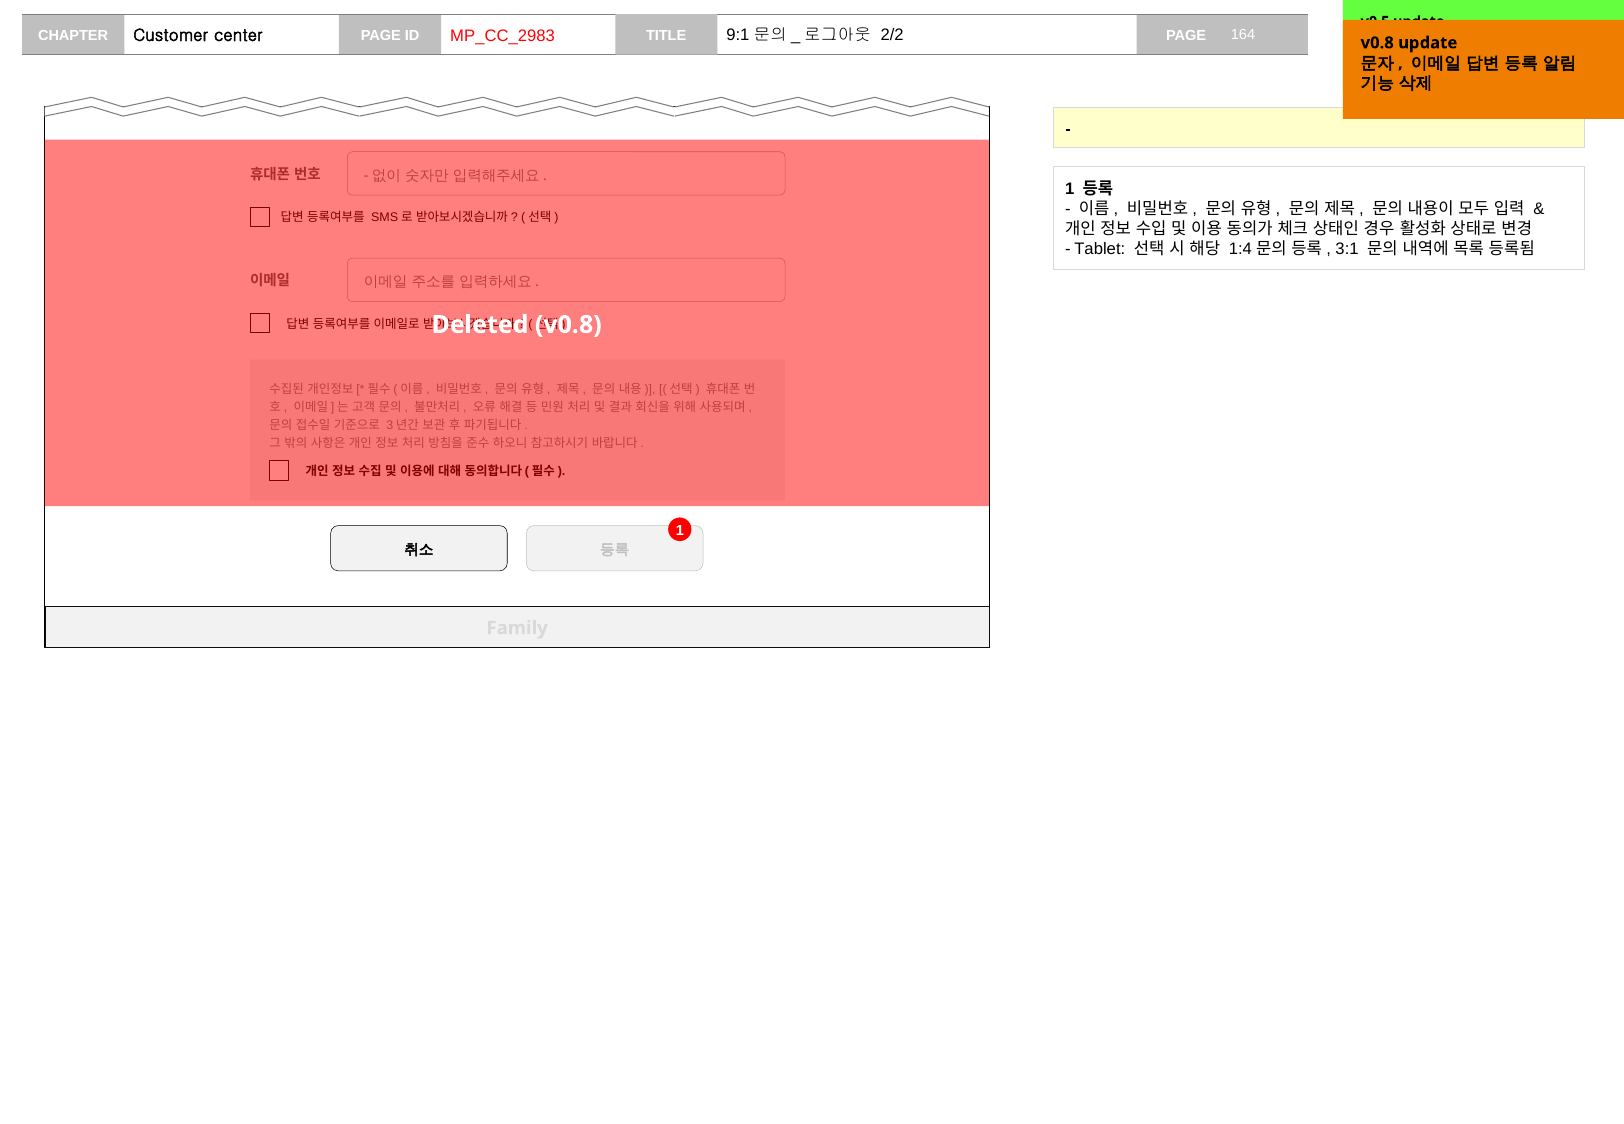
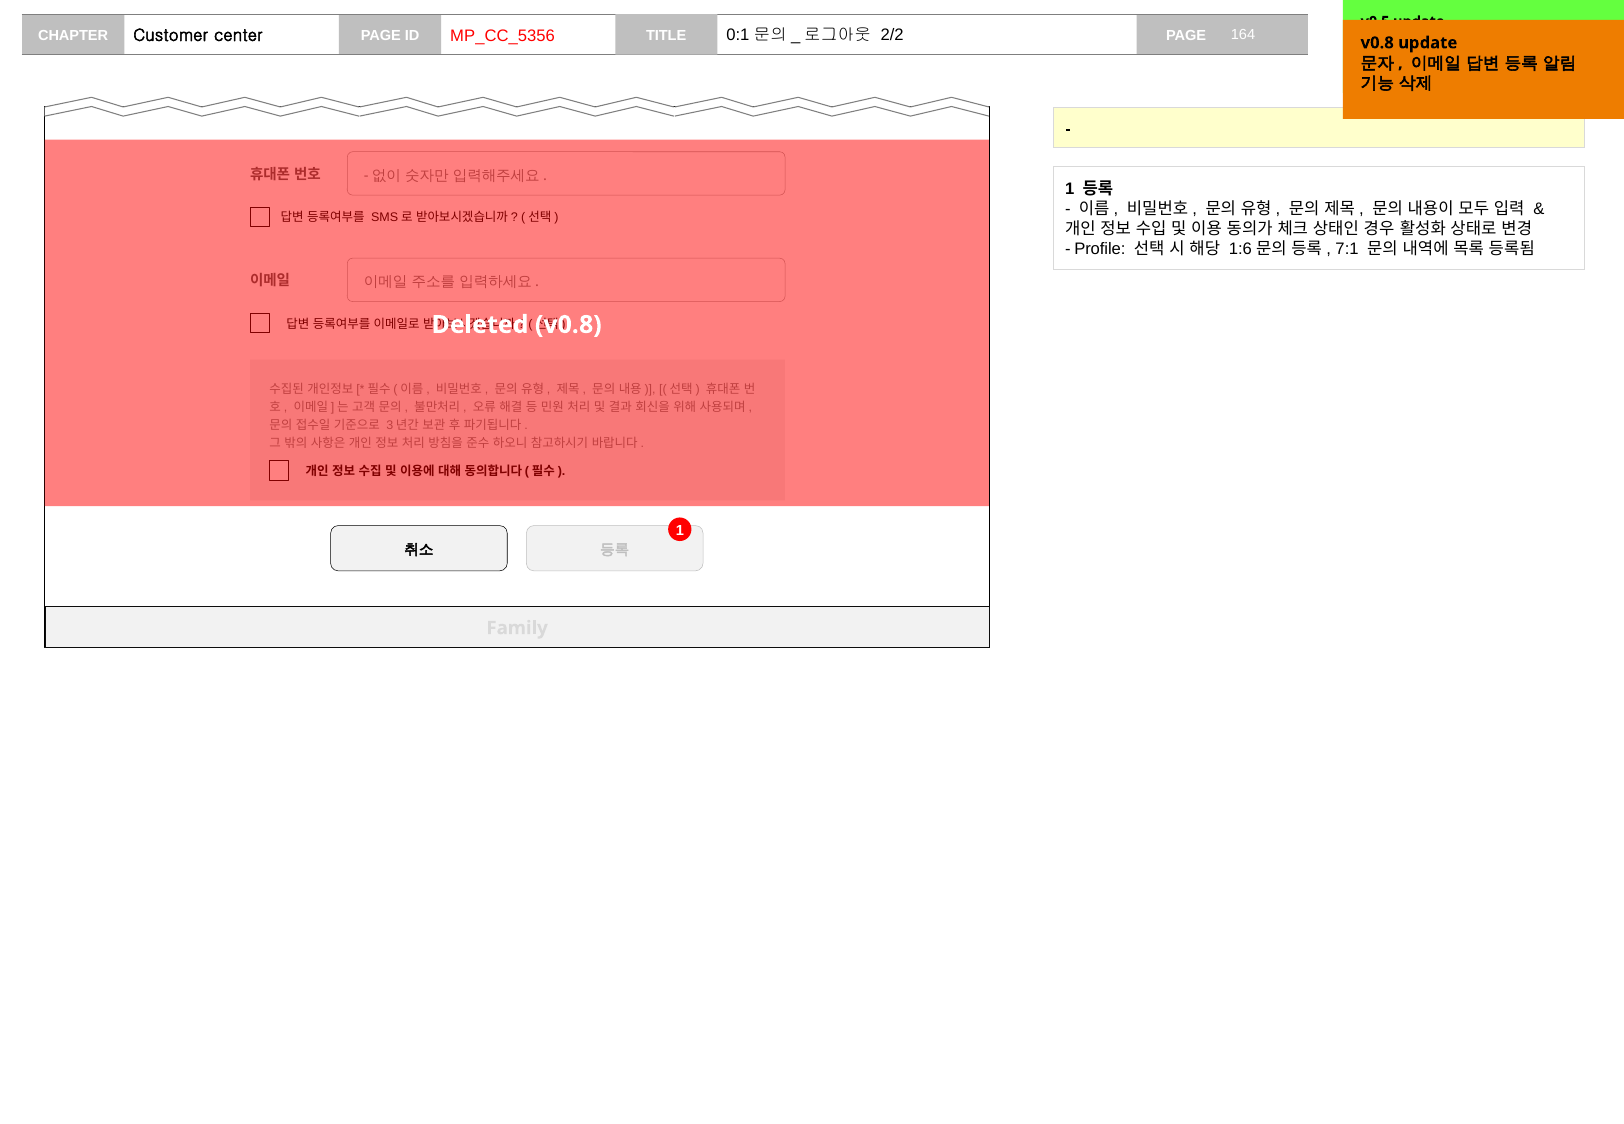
MP_CC_2983: MP_CC_2983 -> MP_CC_5356 (503, 36)
9:1: 9:1 -> 0:1 (738, 35)
Tablet: Tablet -> Profile (1100, 249)
1:4: 1:4 -> 1:6 (1240, 249)
3:1: 3:1 -> 7:1 (1347, 249)
